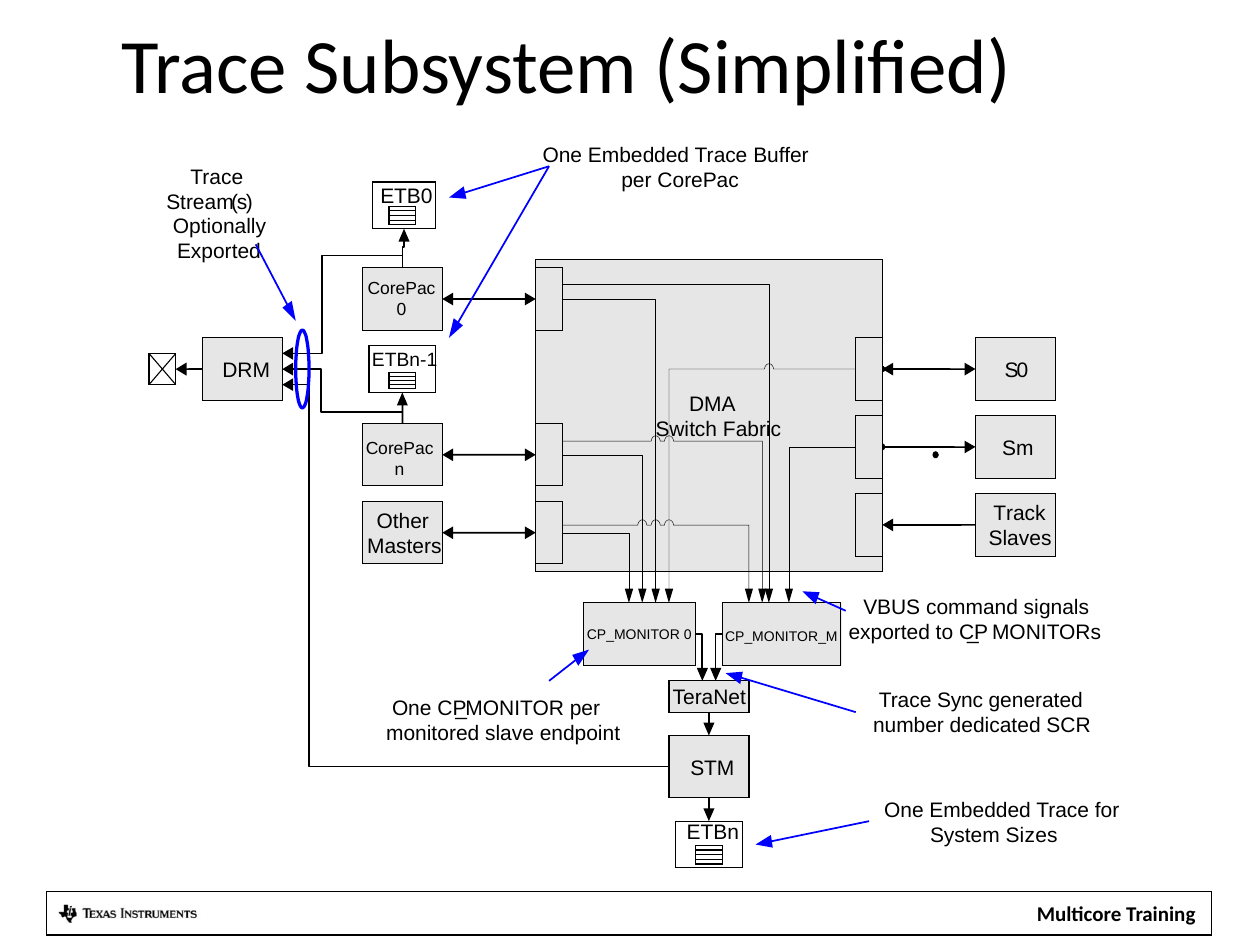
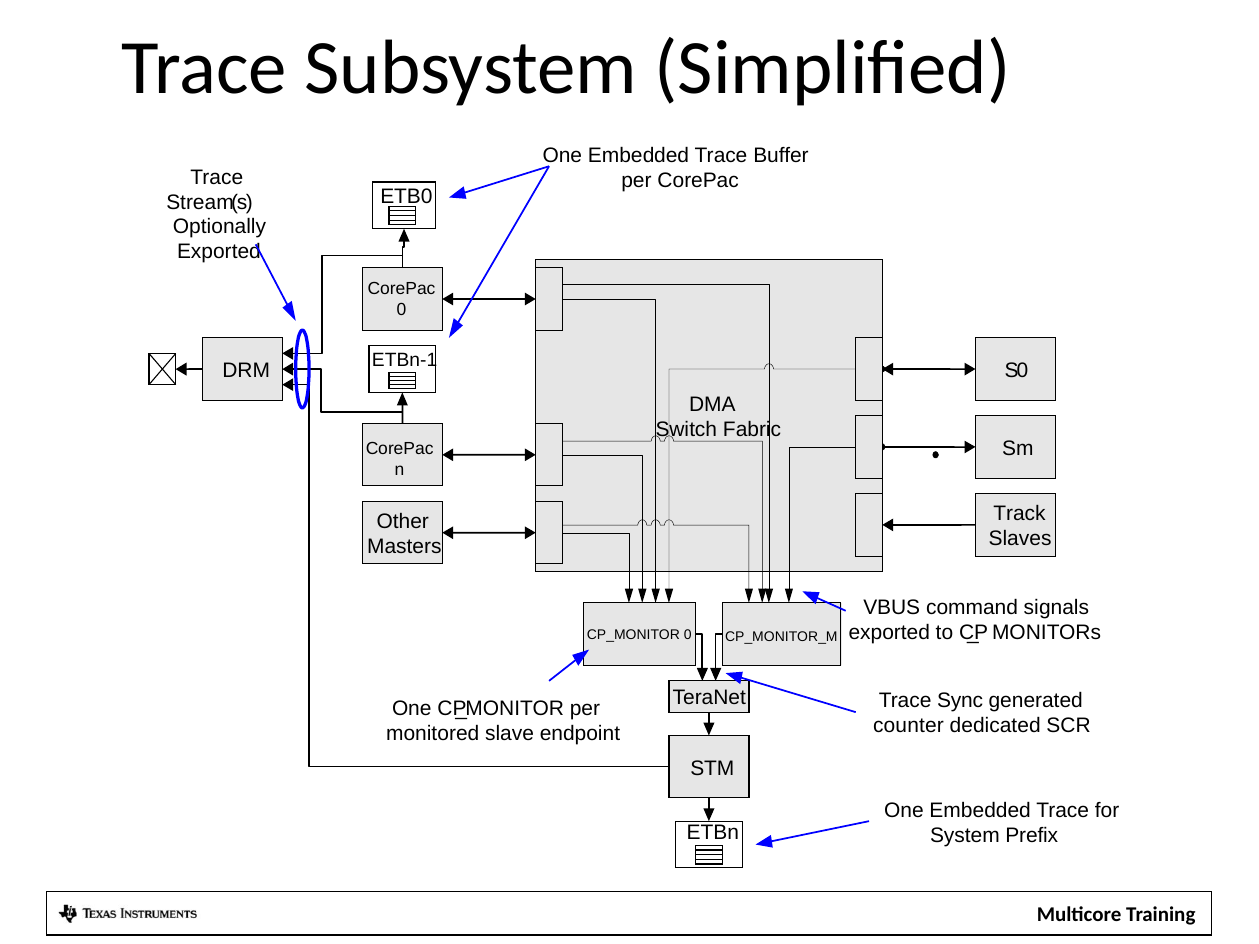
number: number -> counter (908, 726)
Sizes: Sizes -> Prefix (1032, 835)
